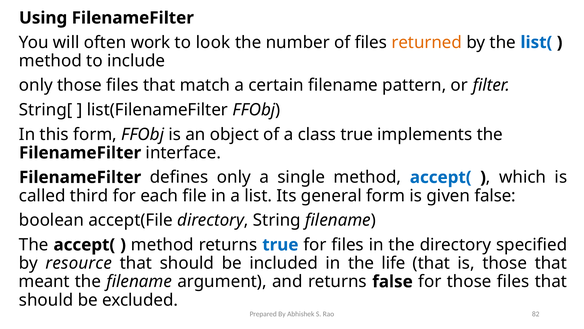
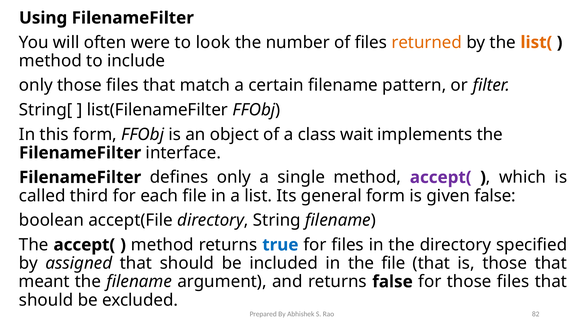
work: work -> were (150, 42)
list( colour: blue -> orange (536, 42)
class true: true -> wait (357, 134)
accept( colour: blue -> purple (441, 177)
resource: resource -> assigned (79, 263)
the life: life -> file (393, 263)
